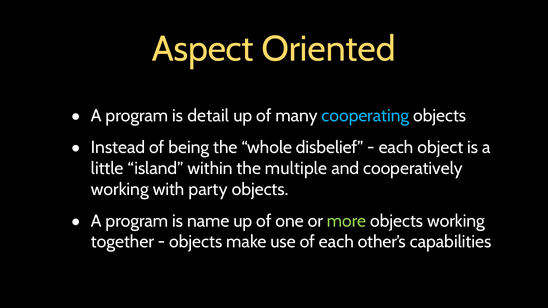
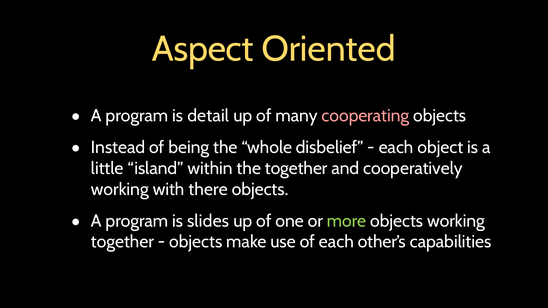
cooperating colour: light blue -> pink (365, 116)
the multiple: multiple -> together (296, 168)
party: party -> there (208, 189)
name: name -> slides (208, 221)
